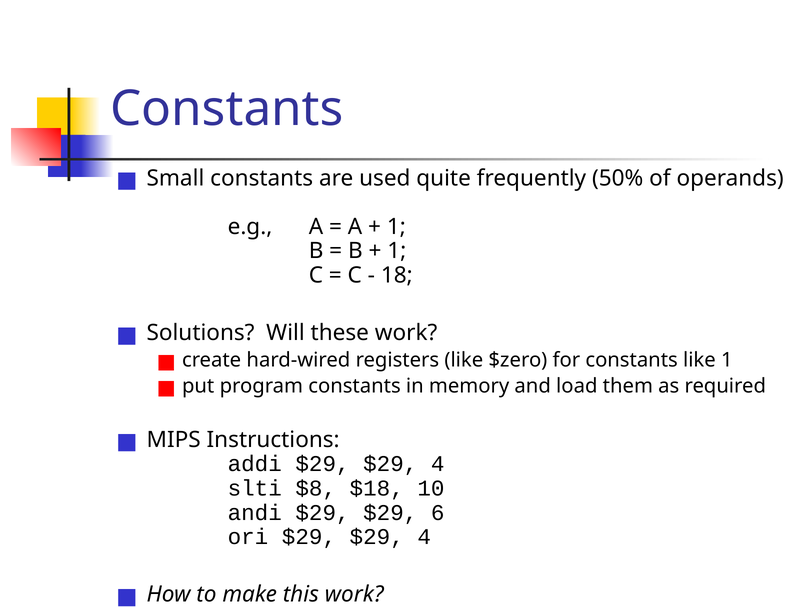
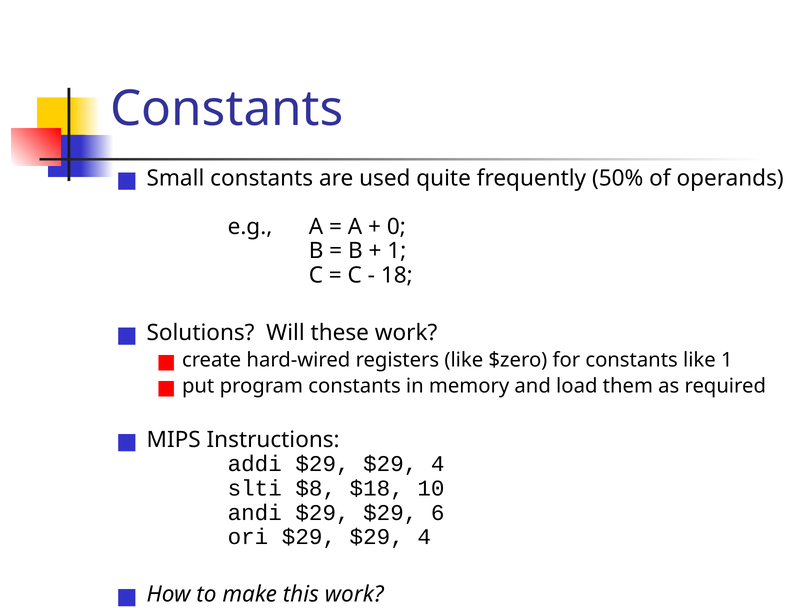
1: 1 -> 0 (396, 227)
